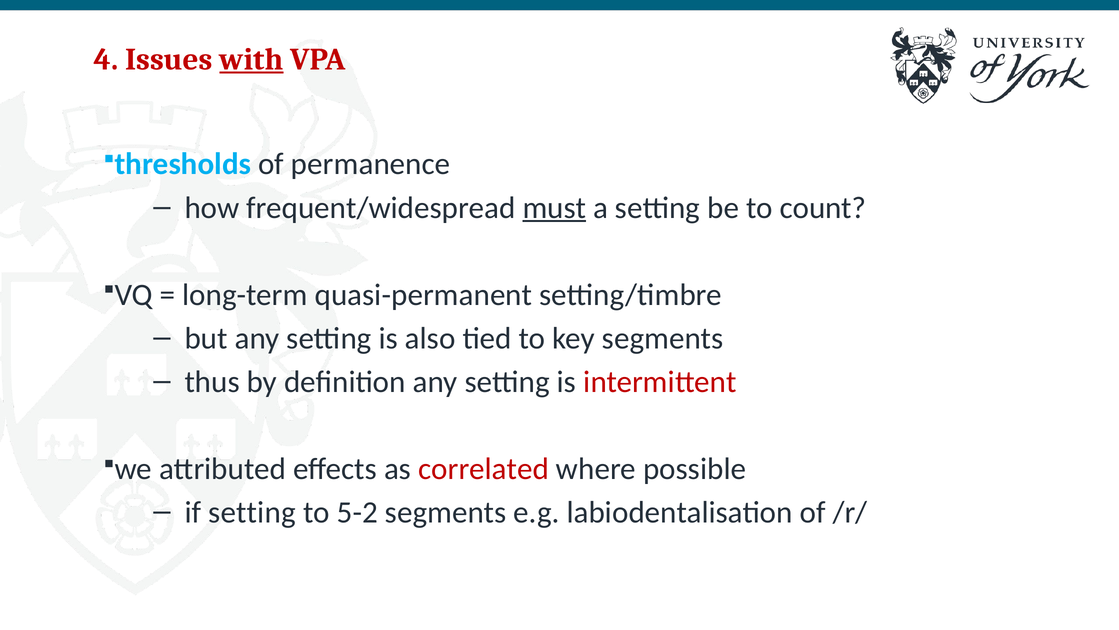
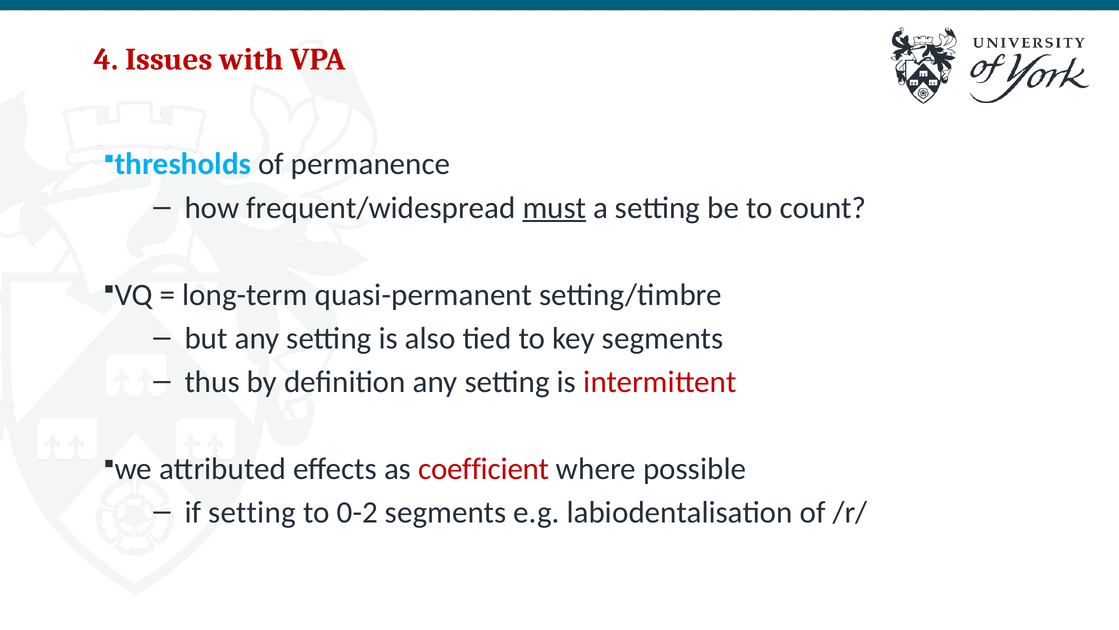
with underline: present -> none (251, 59)
correlated: correlated -> coefficient (484, 469)
5-2: 5-2 -> 0-2 (357, 512)
